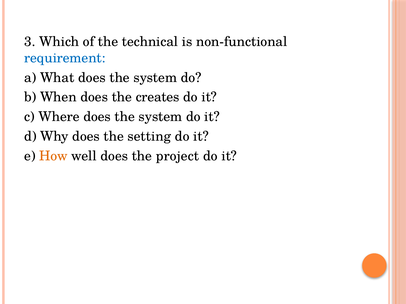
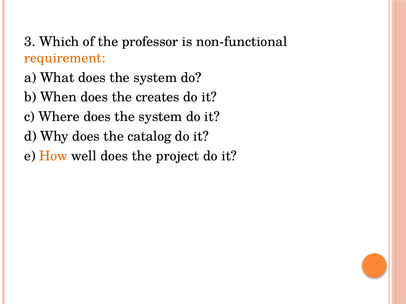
technical: technical -> professor (150, 42)
requirement colour: blue -> orange (65, 58)
setting: setting -> catalog (149, 137)
